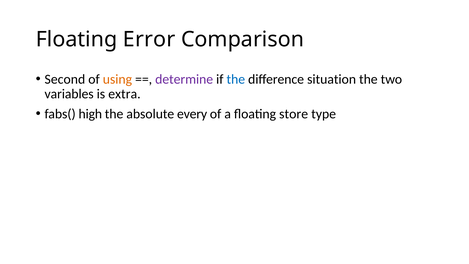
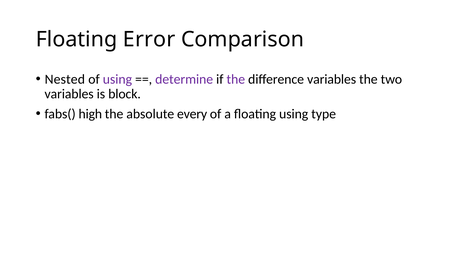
Second: Second -> Nested (65, 79)
using colour: orange -> purple (117, 79)
the colour: blue -> purple (236, 79)
difference situation: situation -> variables (332, 79)
extra: extra -> block (125, 94)
floating store: store -> using (294, 114)
